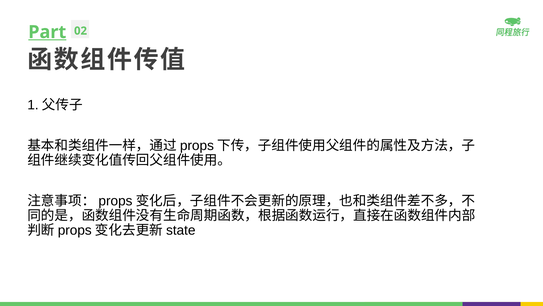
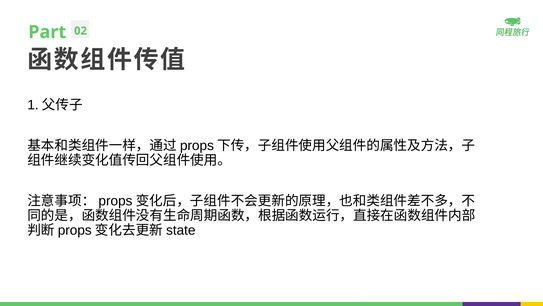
Part underline: present -> none (47, 32)
